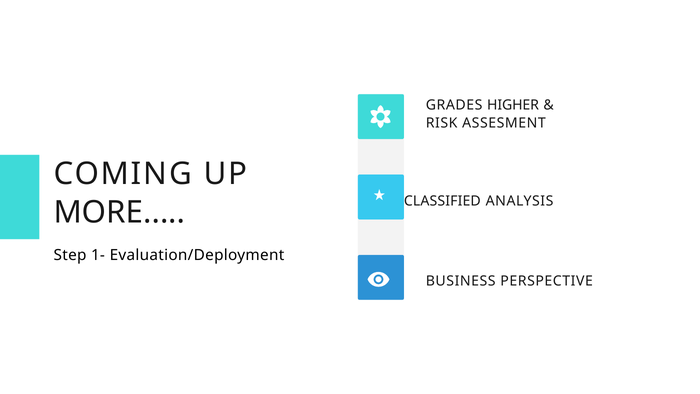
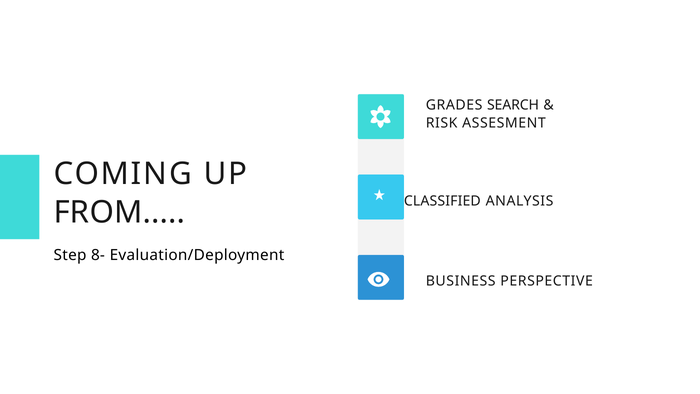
HIGHER: HIGHER -> SEARCH (513, 105)
MORE: MORE -> FROM (119, 212)
1-: 1- -> 8- (98, 255)
